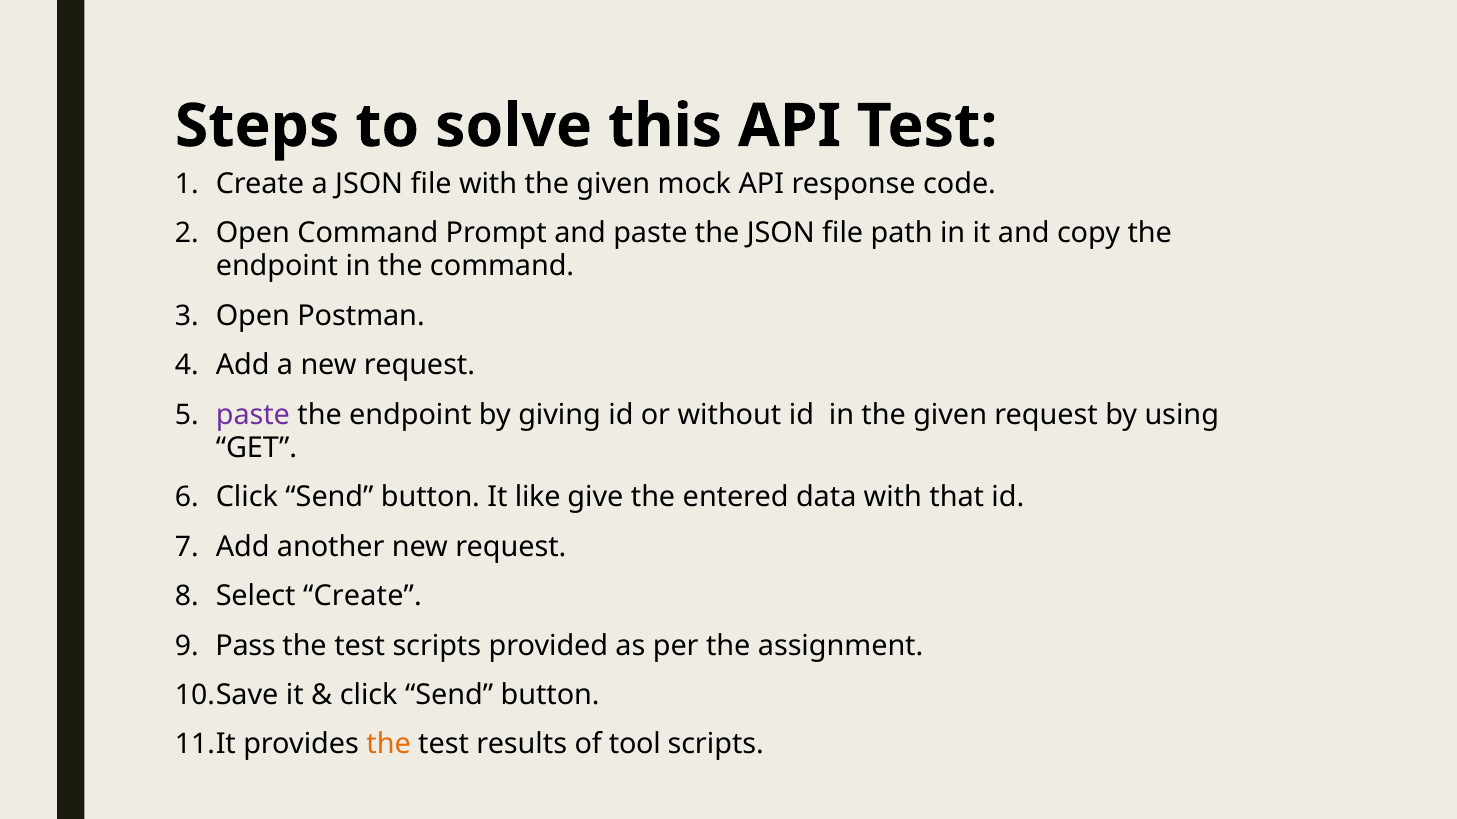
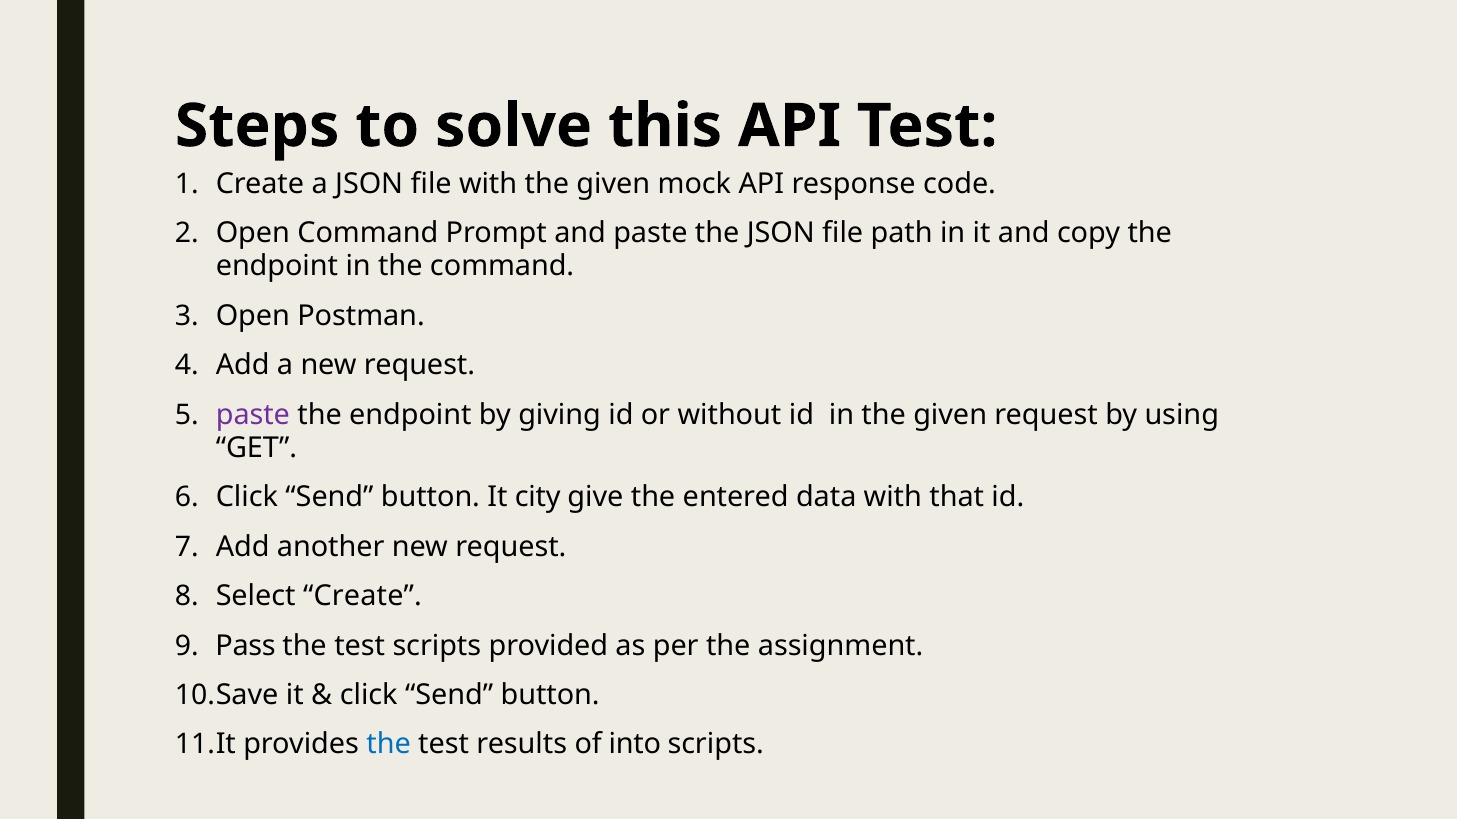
like: like -> city (538, 498)
the colour: orange -> blue (389, 745)
tool: tool -> into (635, 745)
